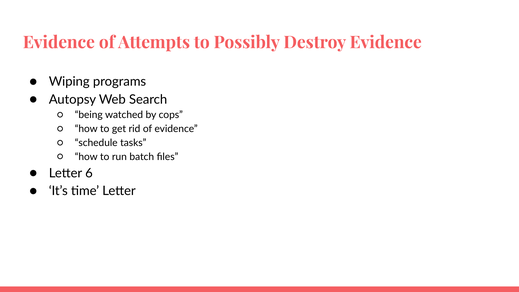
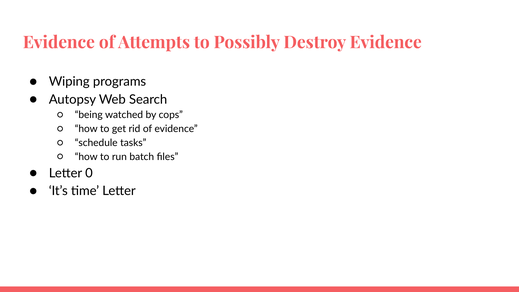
6: 6 -> 0 (89, 173)
